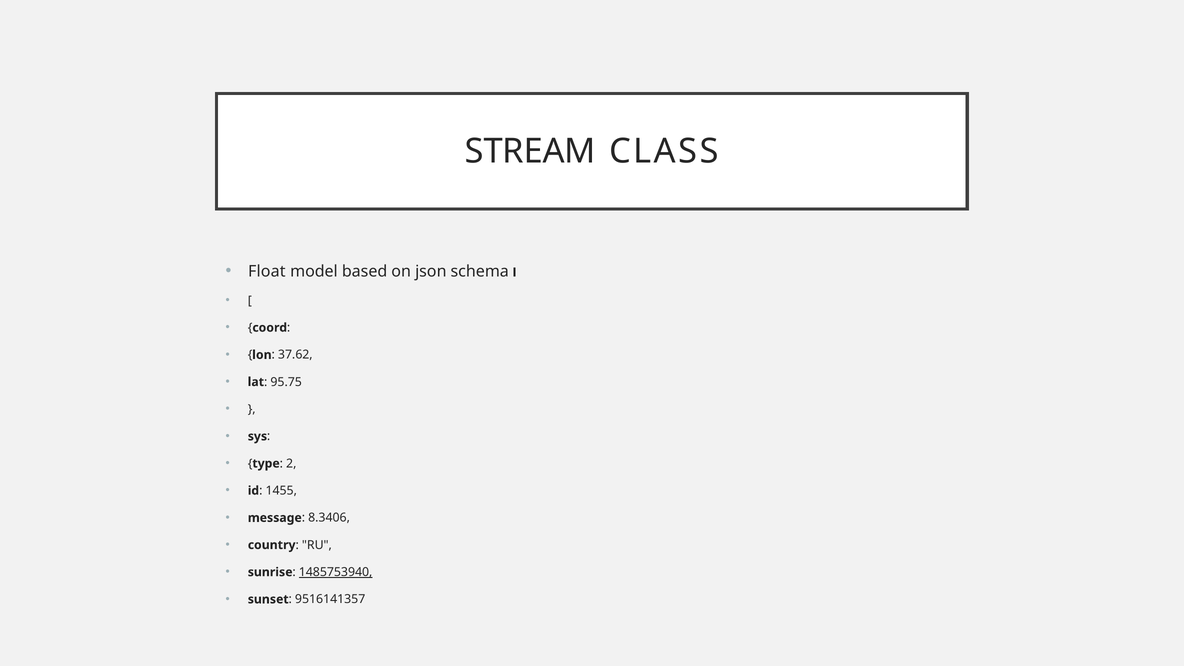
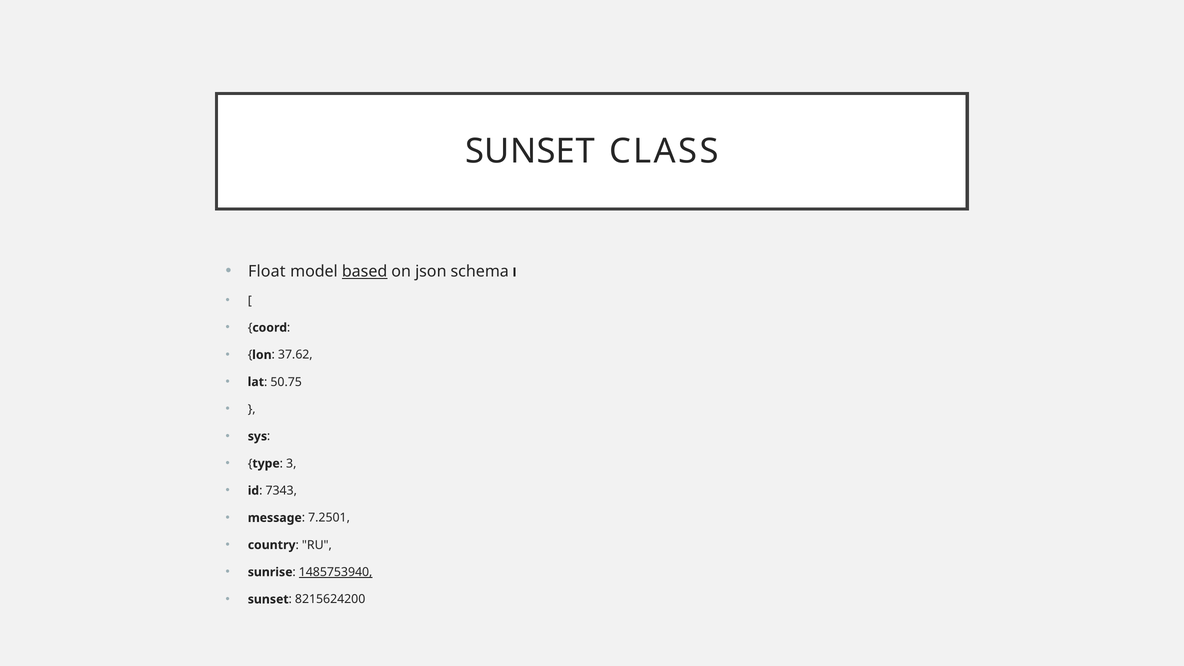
STREAM: STREAM -> SUNSET (530, 151)
based underline: none -> present (365, 271)
95.75: 95.75 -> 50.75 (286, 382)
2: 2 -> 3 (291, 463)
1455: 1455 -> 7343 (281, 491)
8.3406: 8.3406 -> 7.2501 (329, 518)
9516141357: 9516141357 -> 8215624200 (330, 599)
